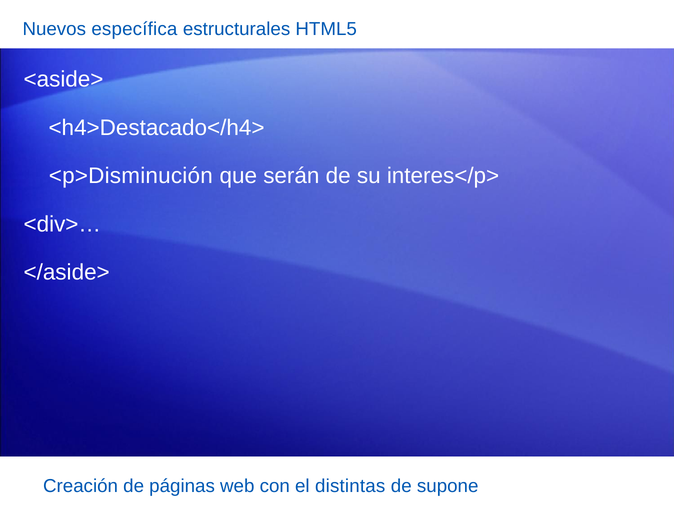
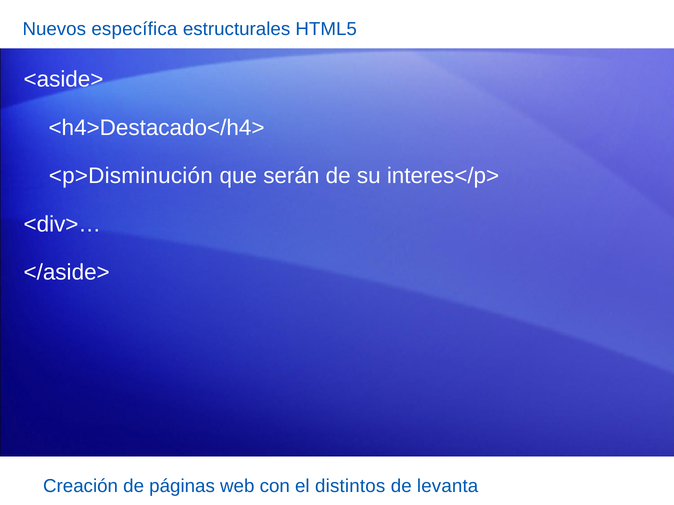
distintas: distintas -> distintos (350, 487)
supone: supone -> levanta (448, 487)
